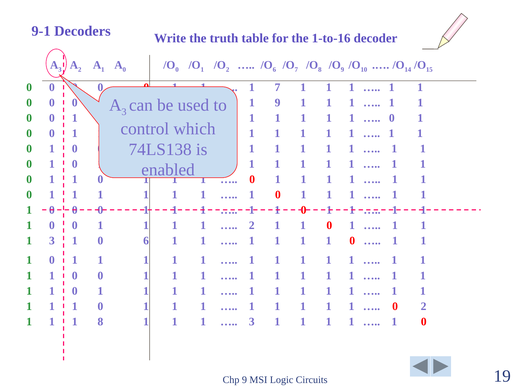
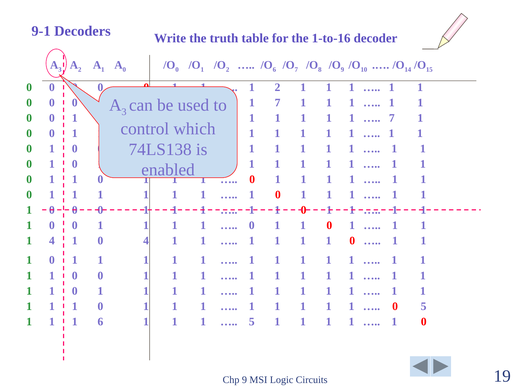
1 7: 7 -> 2 (278, 87)
1 9: 9 -> 7 (278, 103)
0: 0 -> 7 (392, 118)
2: 2 -> 0 (252, 225)
1 3: 3 -> 4 (52, 241)
0 6: 6 -> 4 (146, 241)
0 2: 2 -> 5 (424, 306)
1 8: 8 -> 6 (100, 322)
3: 3 -> 5 (252, 322)
